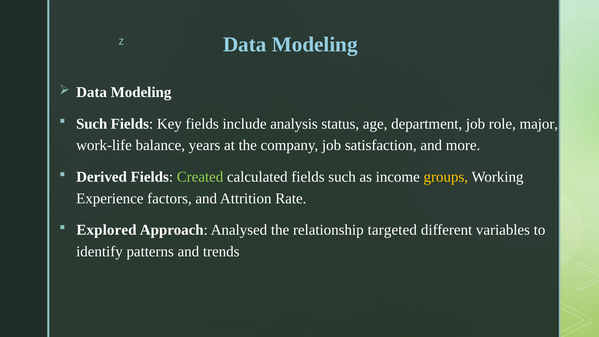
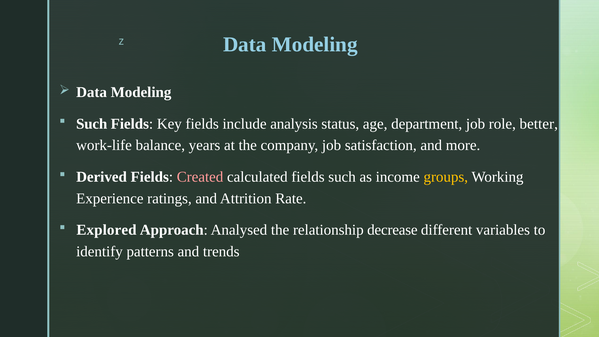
major: major -> better (539, 124)
Created colour: light green -> pink (200, 177)
factors: factors -> ratings (169, 198)
targeted: targeted -> decrease (392, 230)
